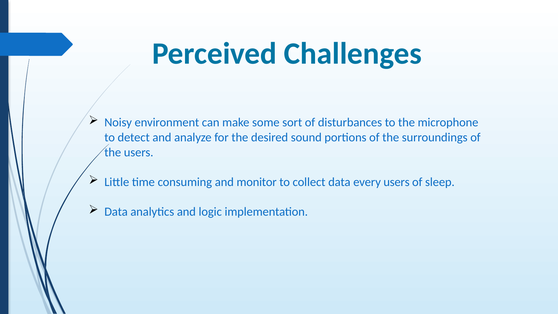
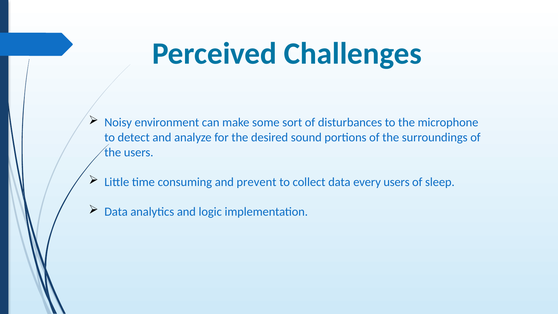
monitor: monitor -> prevent (257, 182)
